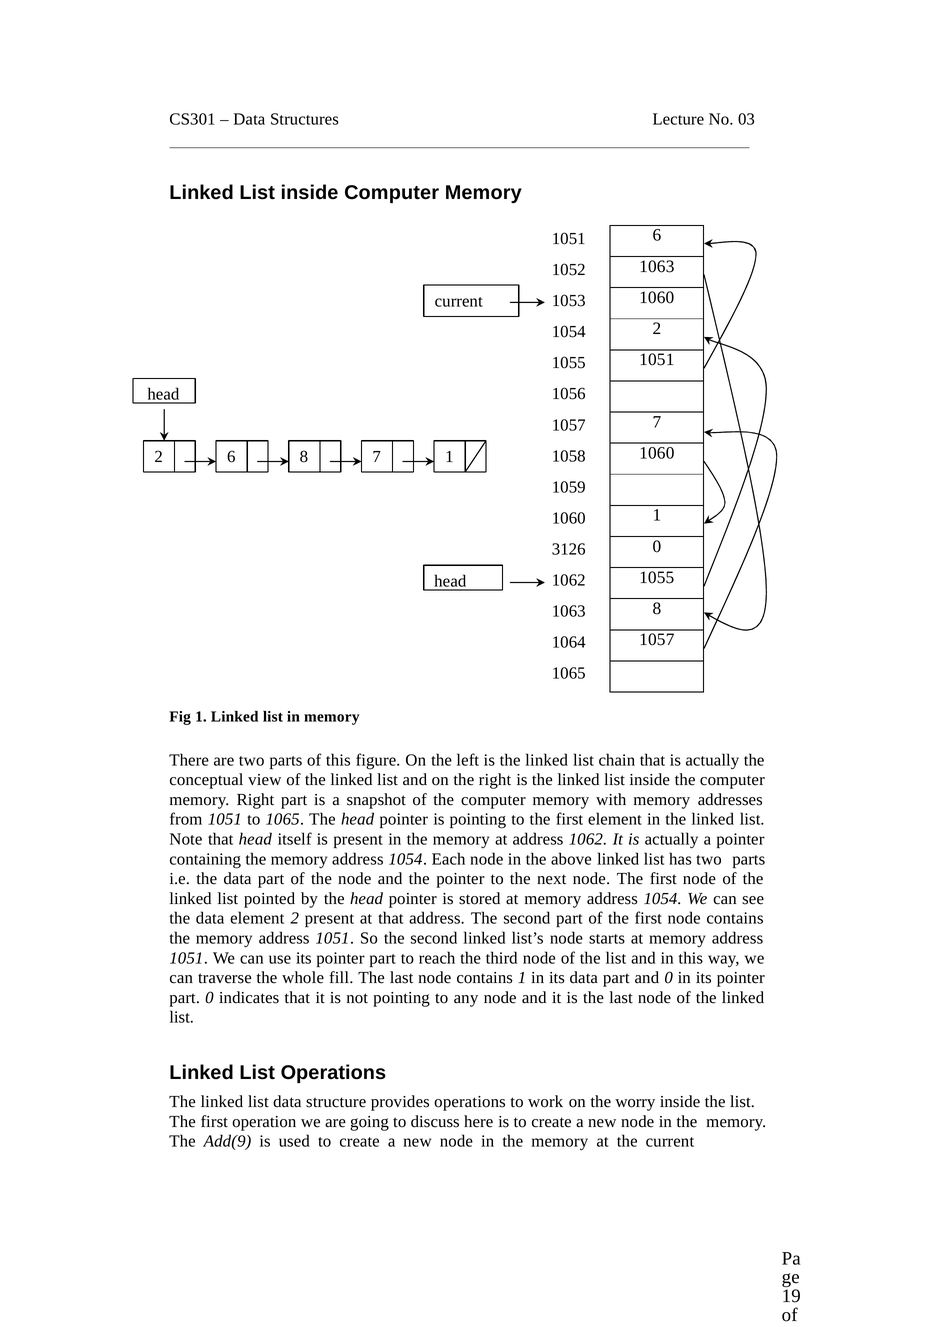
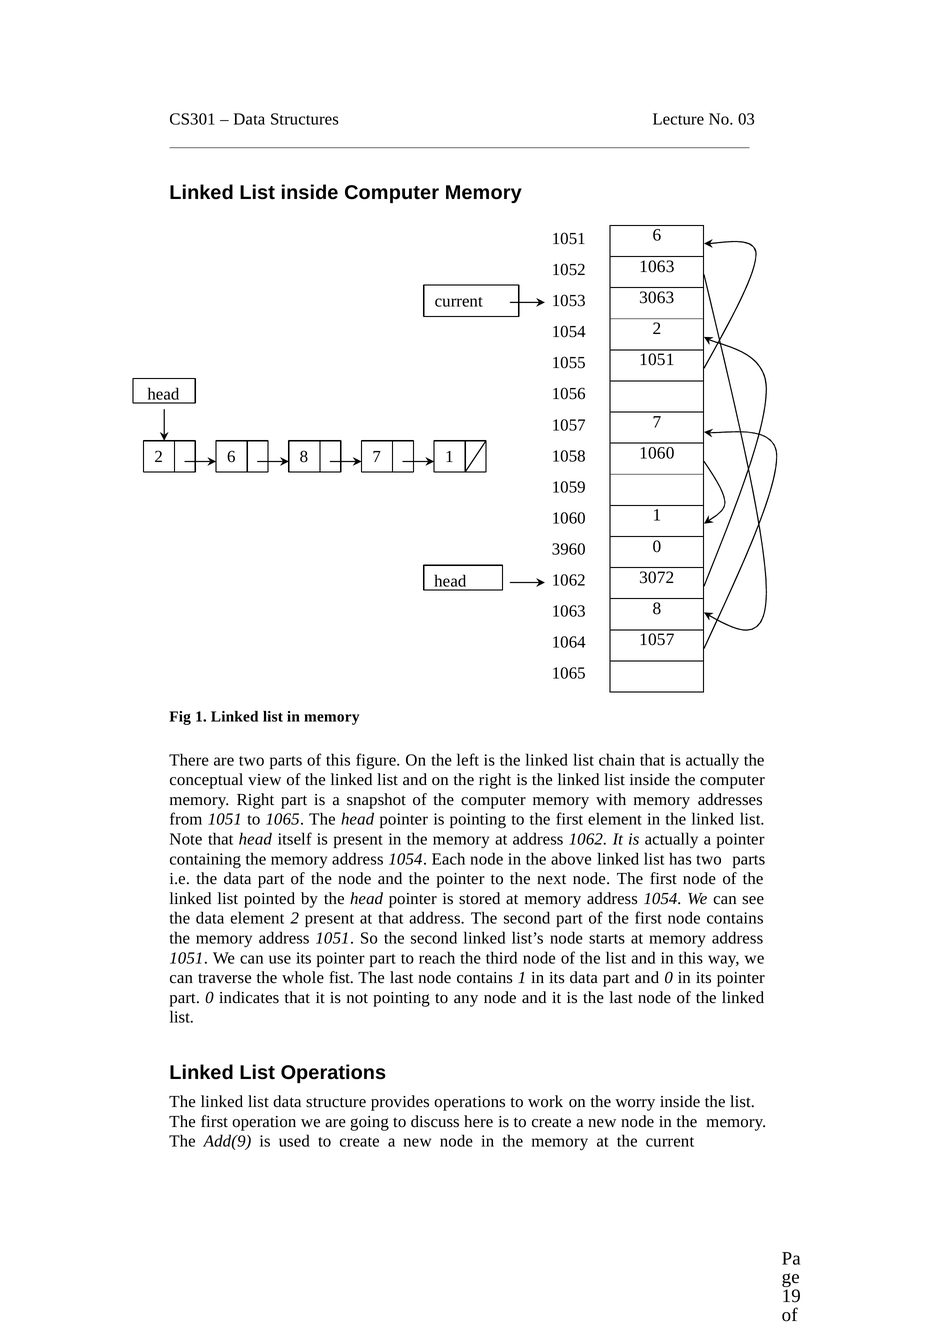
1060: 1060 -> 3063 (657, 297)
3126: 3126 -> 3960 (569, 549)
1055: 1055 -> 3072 (657, 578)
fill: fill -> fist (341, 978)
